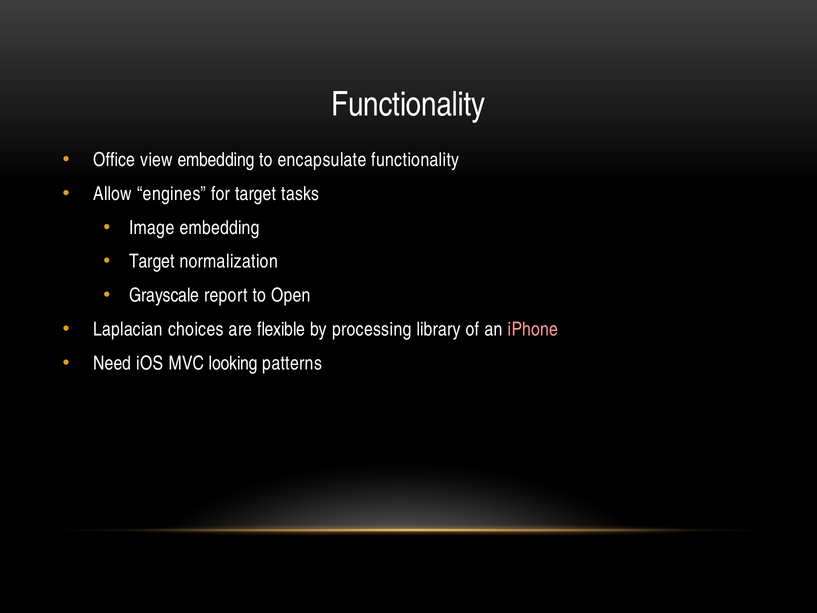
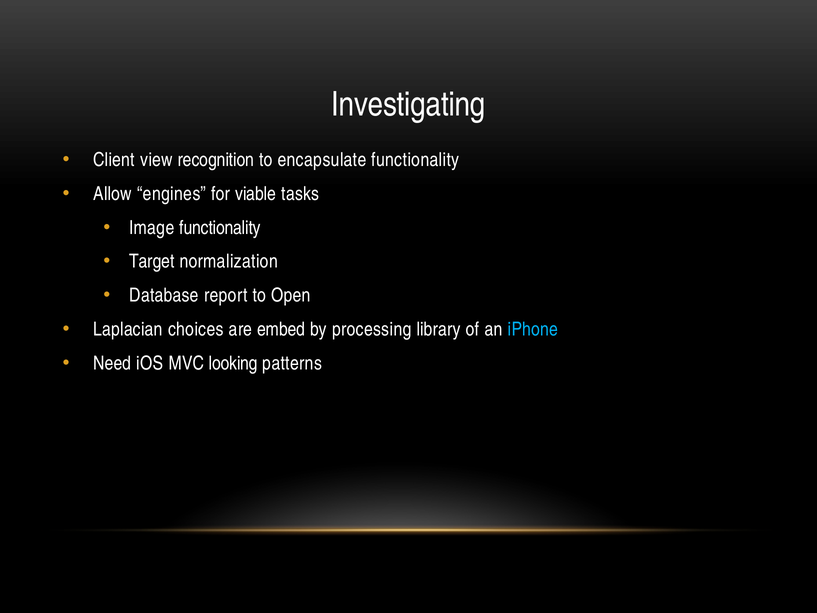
Functionality: Functionality -> Investigating (408, 105)
Office: Office -> Client (114, 160)
view embedding: embedding -> recognition (216, 160)
for target: target -> viable (256, 194)
Image embedding: embedding -> functionality (220, 228)
Grayscale: Grayscale -> Database (164, 295)
flexible: flexible -> embed (281, 329)
iPhone colour: pink -> light blue (533, 329)
